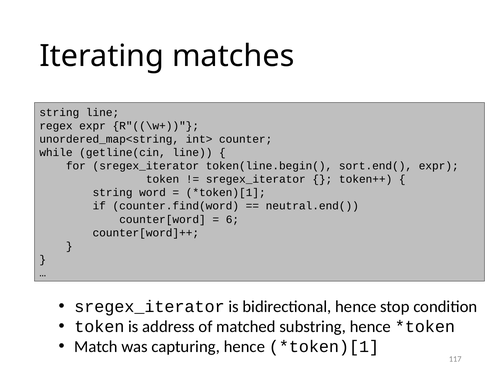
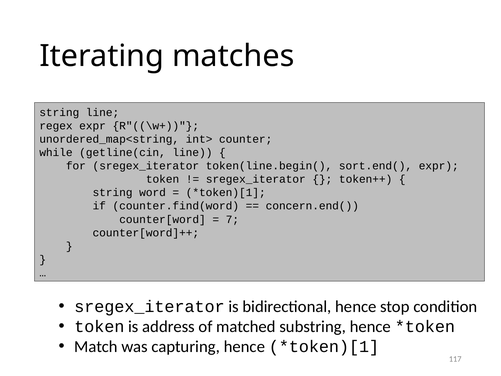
neutral.end(: neutral.end( -> concern.end( (312, 206)
6: 6 -> 7 (232, 219)
